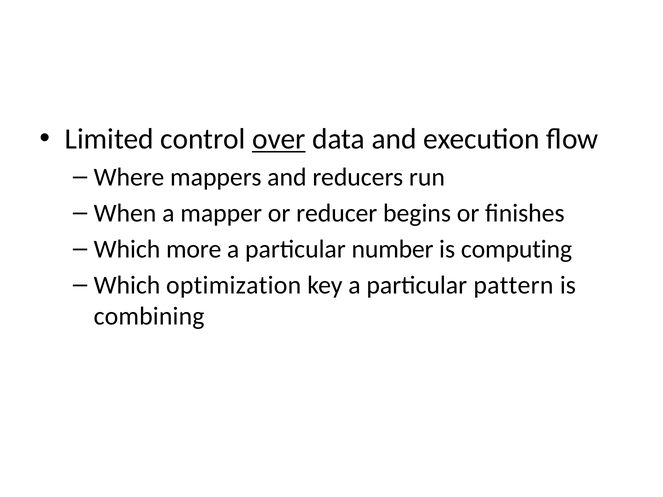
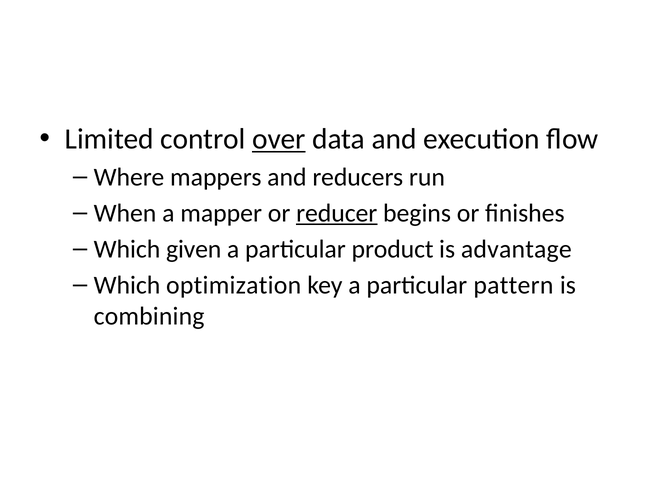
reducer underline: none -> present (337, 213)
more: more -> given (194, 249)
number: number -> product (393, 249)
computing: computing -> advantage (516, 249)
